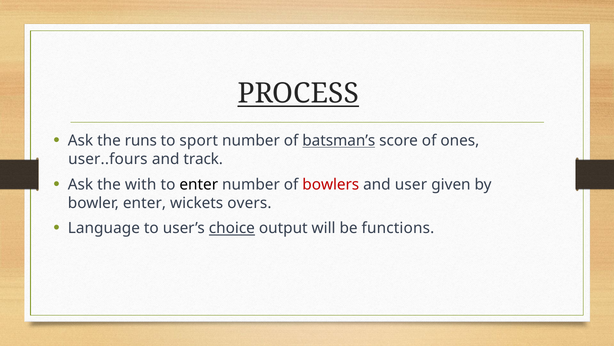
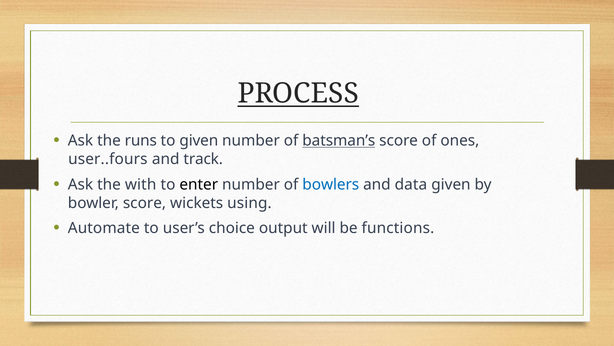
to sport: sport -> given (199, 140)
bowlers colour: red -> blue (331, 184)
user: user -> data (411, 184)
bowler enter: enter -> score (144, 203)
overs: overs -> using (249, 203)
Language: Language -> Automate (104, 228)
choice underline: present -> none (232, 228)
